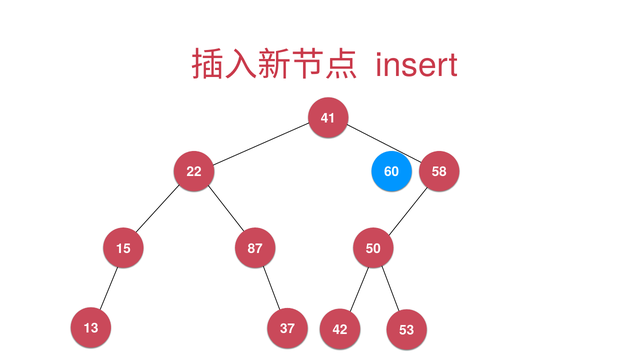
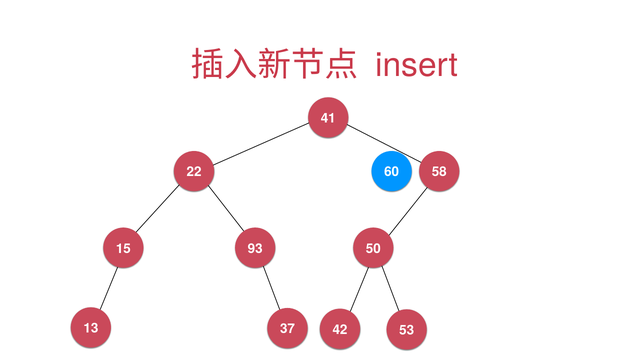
87: 87 -> 93 (255, 248)
